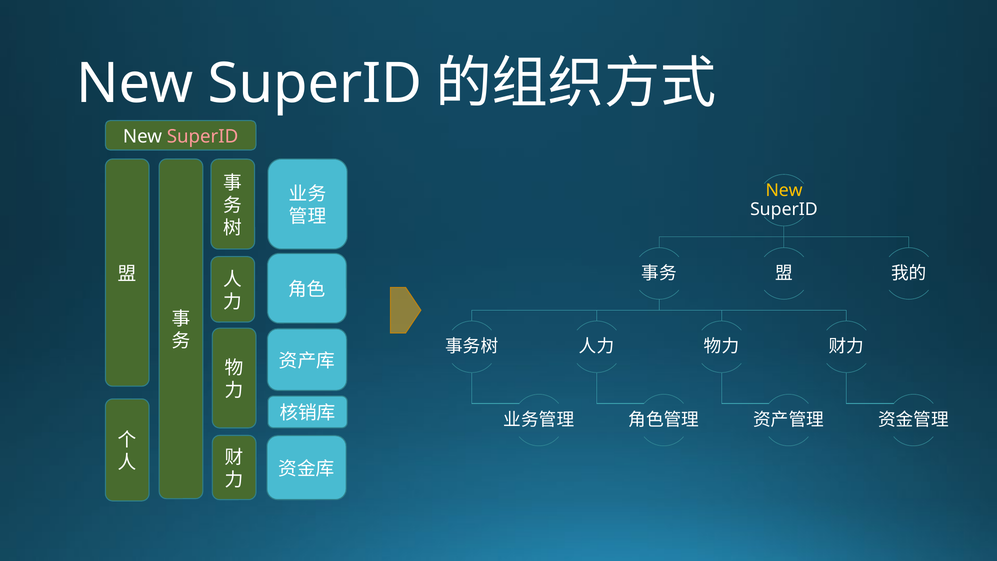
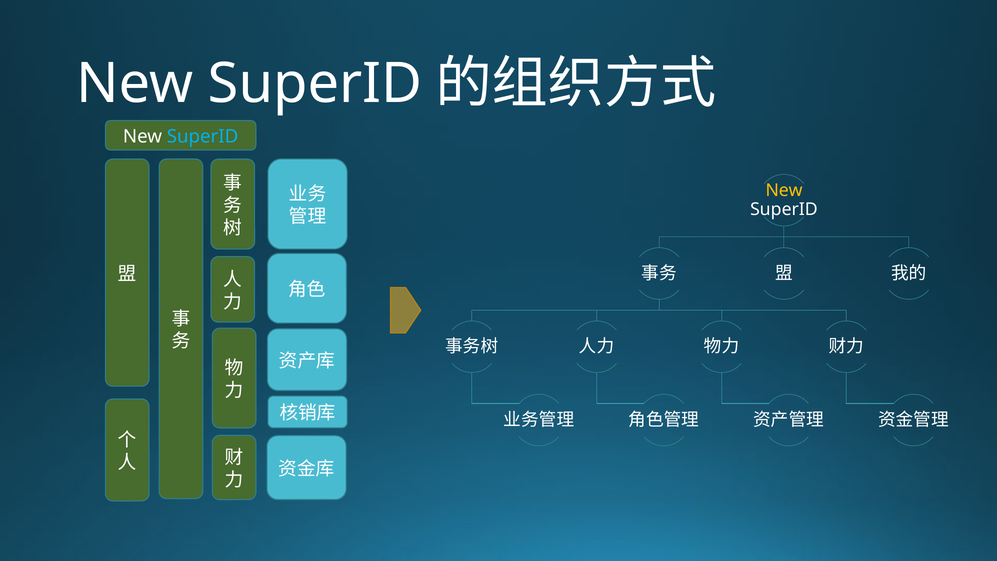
SuperID colour: pink -> light blue (203, 137)
